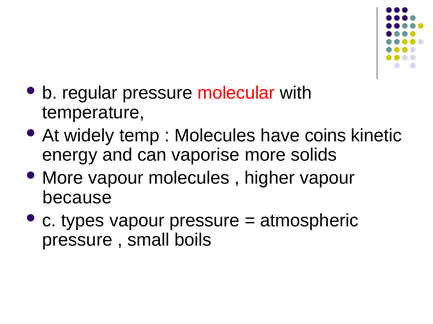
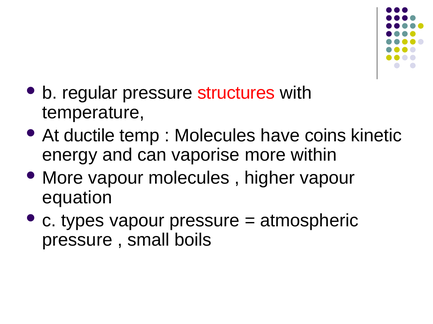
molecular: molecular -> structures (236, 93)
widely: widely -> ductile (89, 136)
solids: solids -> within (314, 155)
because: because -> equation (77, 198)
